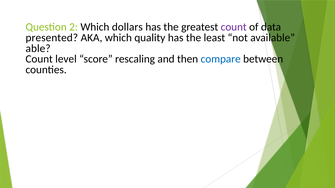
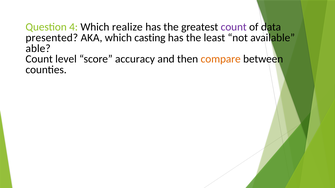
2: 2 -> 4 (74, 27)
dollars: dollars -> realize (127, 27)
quality: quality -> casting (150, 38)
rescaling: rescaling -> accuracy (135, 59)
compare colour: blue -> orange (221, 59)
